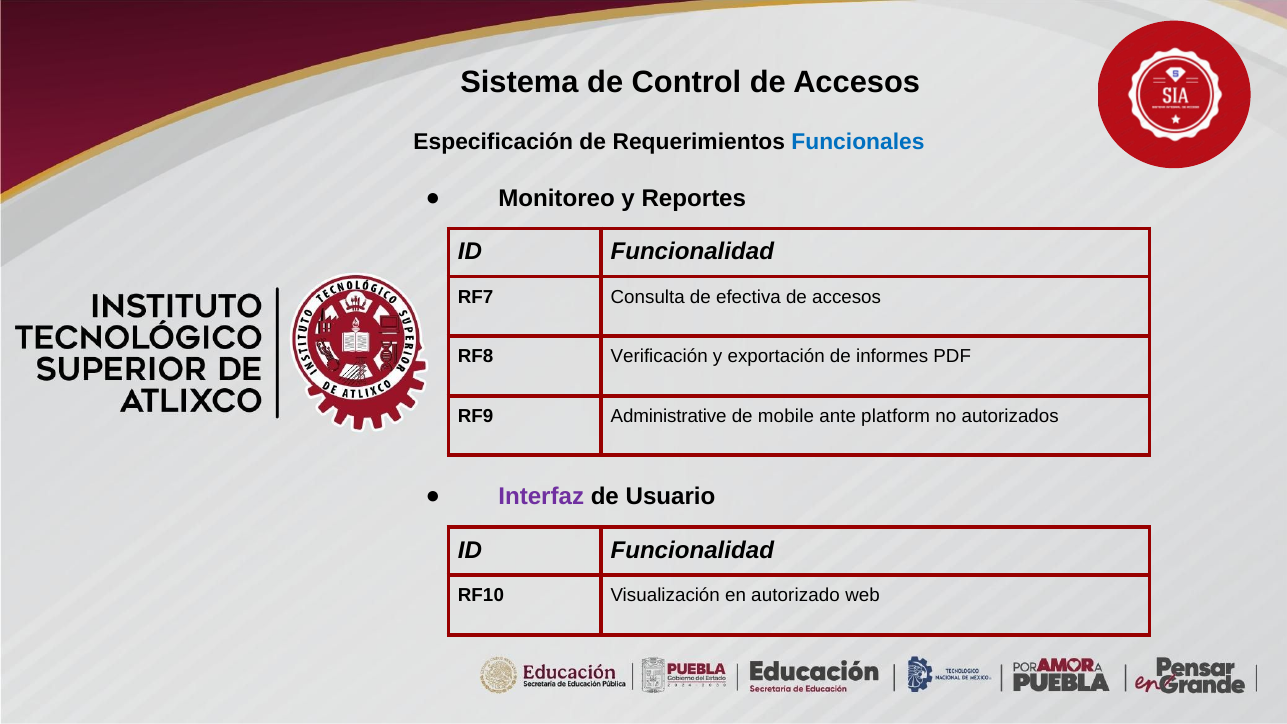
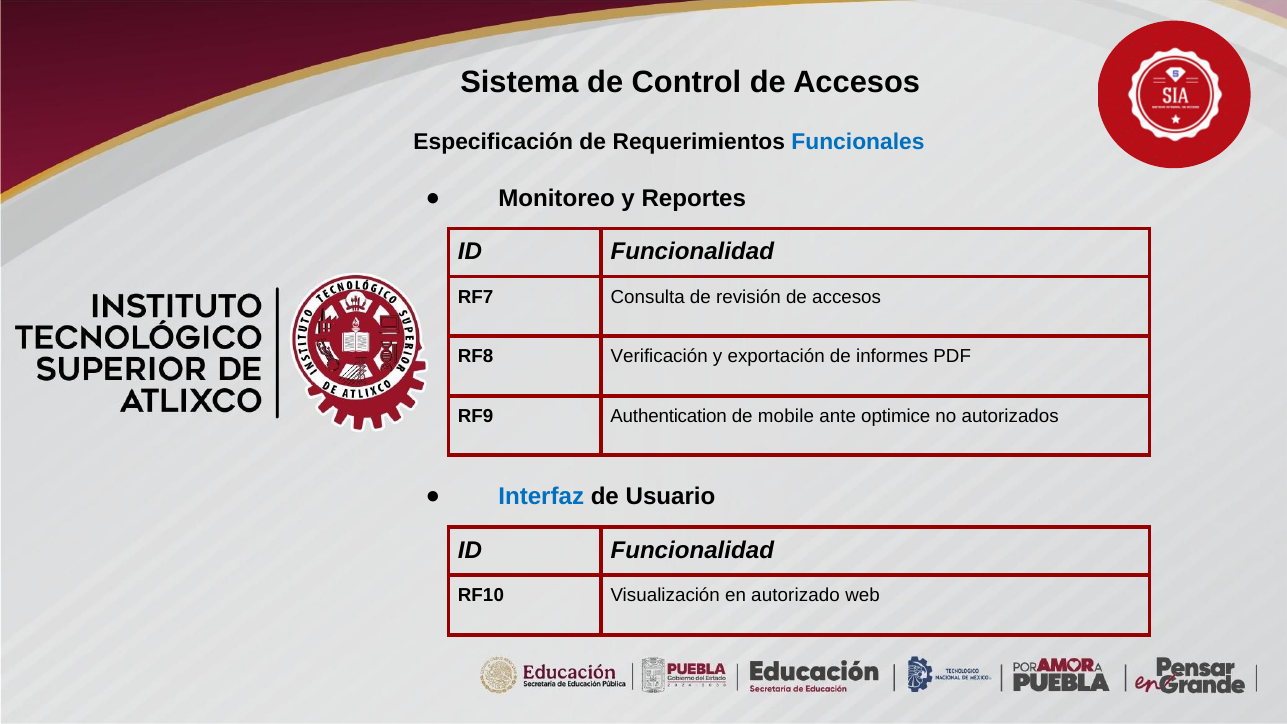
efectiva: efectiva -> revisión (748, 297)
Administrative: Administrative -> Authentication (669, 416)
platform: platform -> optimice (896, 416)
Interfaz colour: purple -> blue (541, 497)
